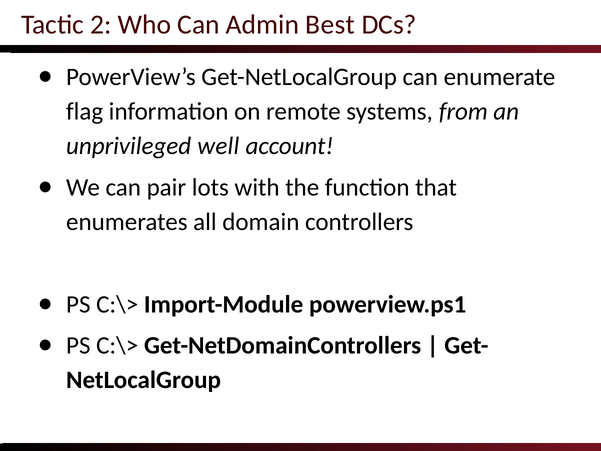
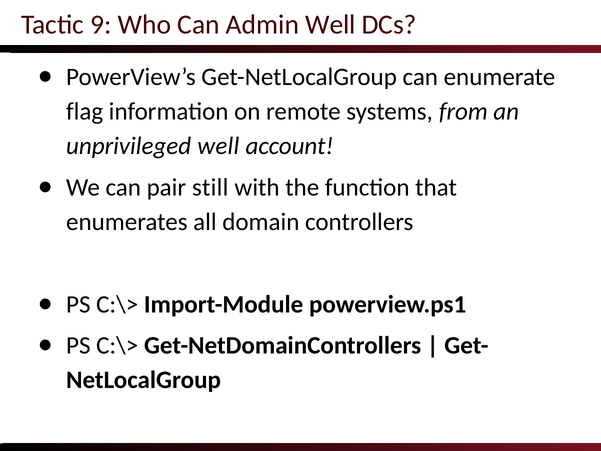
2: 2 -> 9 (101, 25)
Admin Best: Best -> Well (330, 25)
lots: lots -> still (210, 187)
